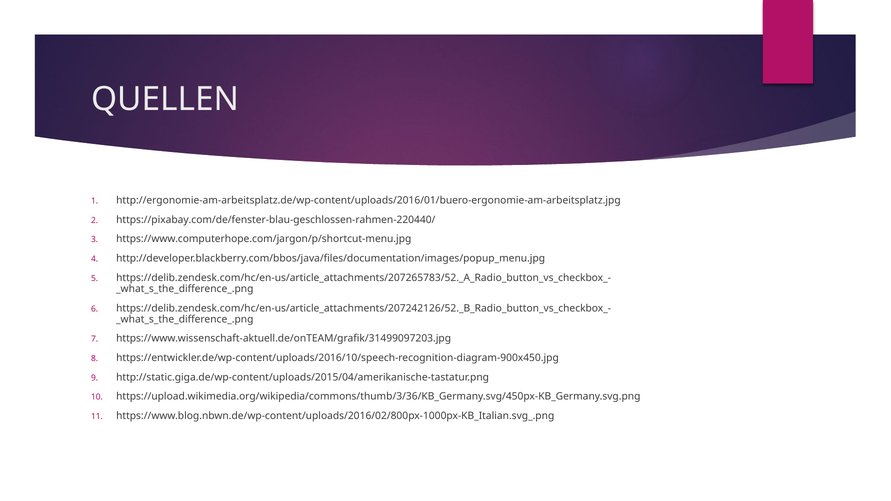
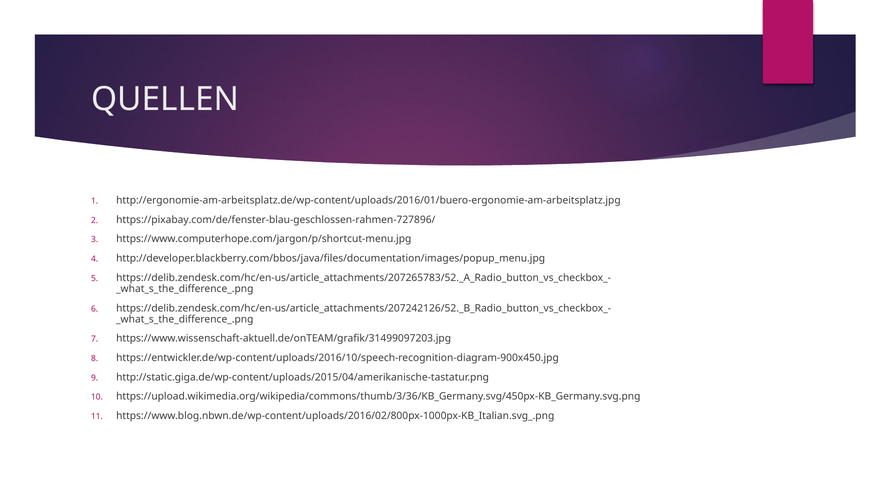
https://pixabay.com/de/fenster-blau-geschlossen-rahmen-220440/: https://pixabay.com/de/fenster-blau-geschlossen-rahmen-220440/ -> https://pixabay.com/de/fenster-blau-geschlossen-rahmen-727896/ (276, 220)
